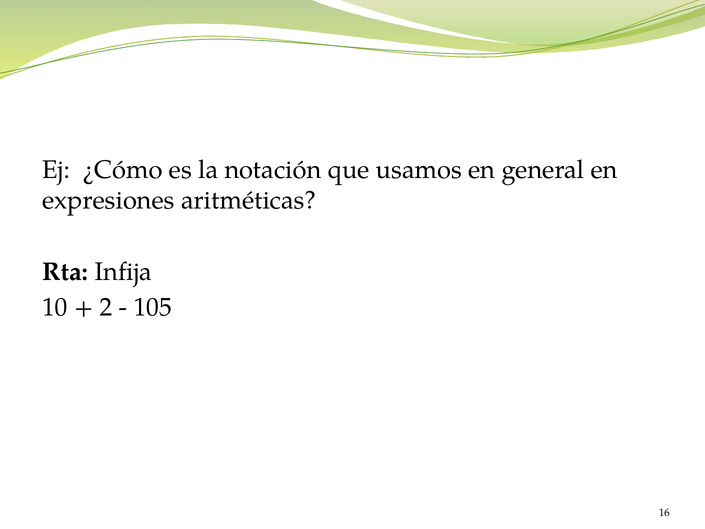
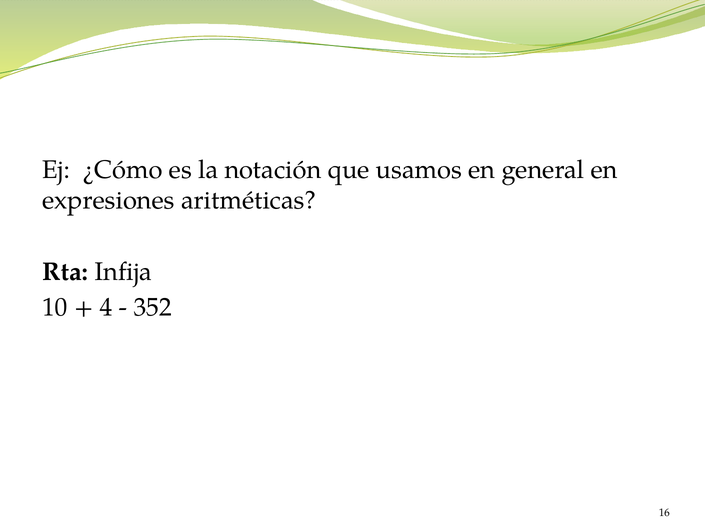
2: 2 -> 4 (106, 307)
105: 105 -> 352 (153, 307)
